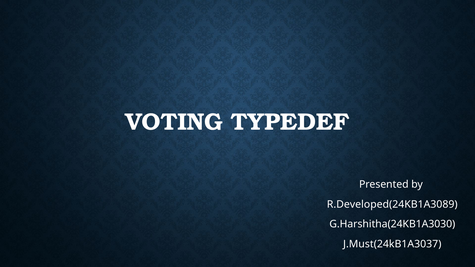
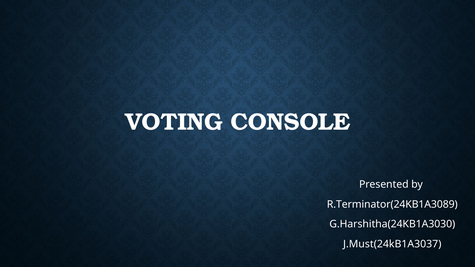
TYPEDEF: TYPEDEF -> CONSOLE (290, 122)
R.Developed(24KB1A3089: R.Developed(24KB1A3089 -> R.Terminator(24KB1A3089 (392, 204)
